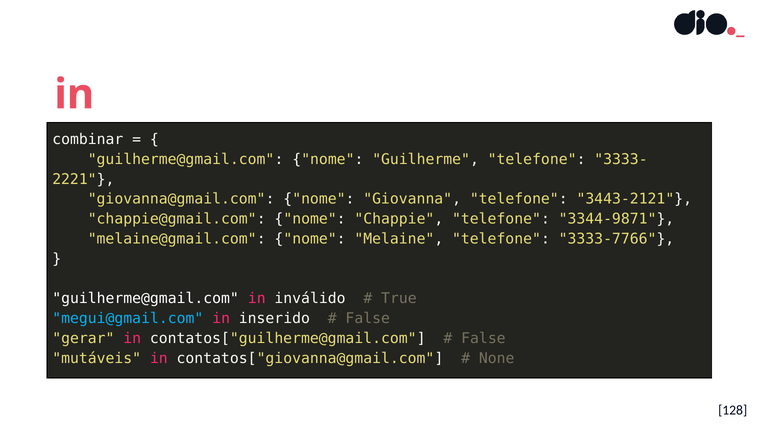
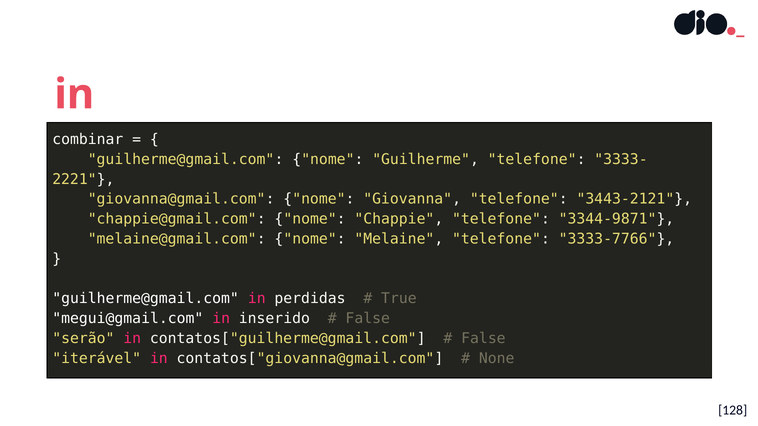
inválido: inválido -> perdidas (310, 299)
megui@gmail.com colour: light blue -> white (128, 319)
gerar: gerar -> serão (83, 339)
mutáveis: mutáveis -> iterável (97, 358)
